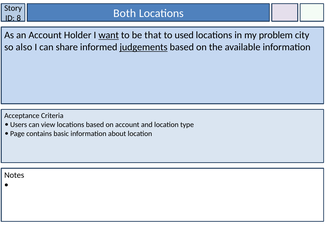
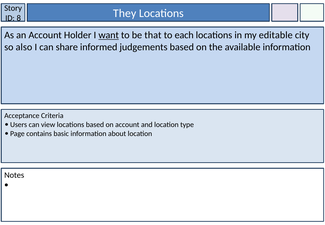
Both: Both -> They (125, 13)
used: used -> each (184, 35)
problem: problem -> editable (276, 35)
judgements underline: present -> none (144, 47)
